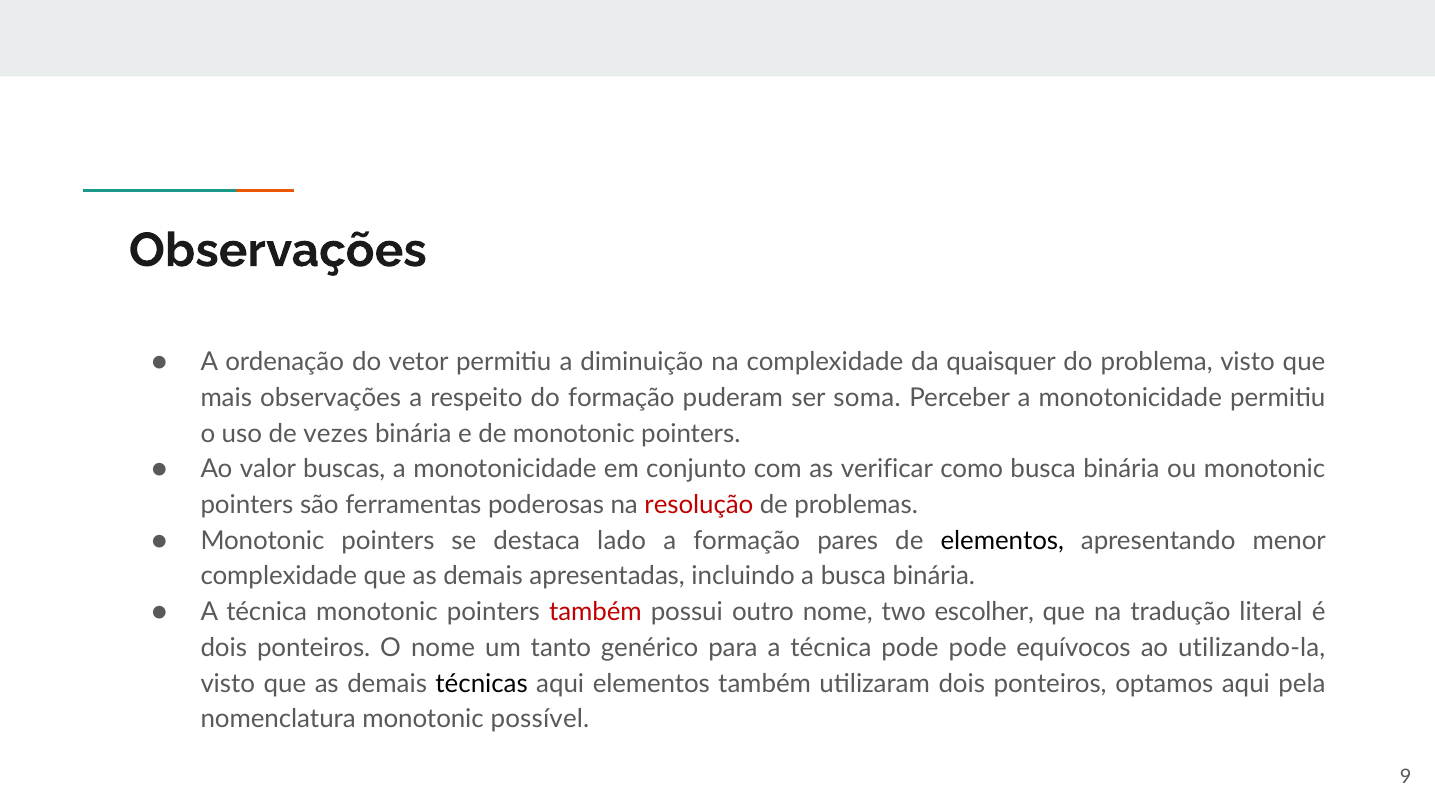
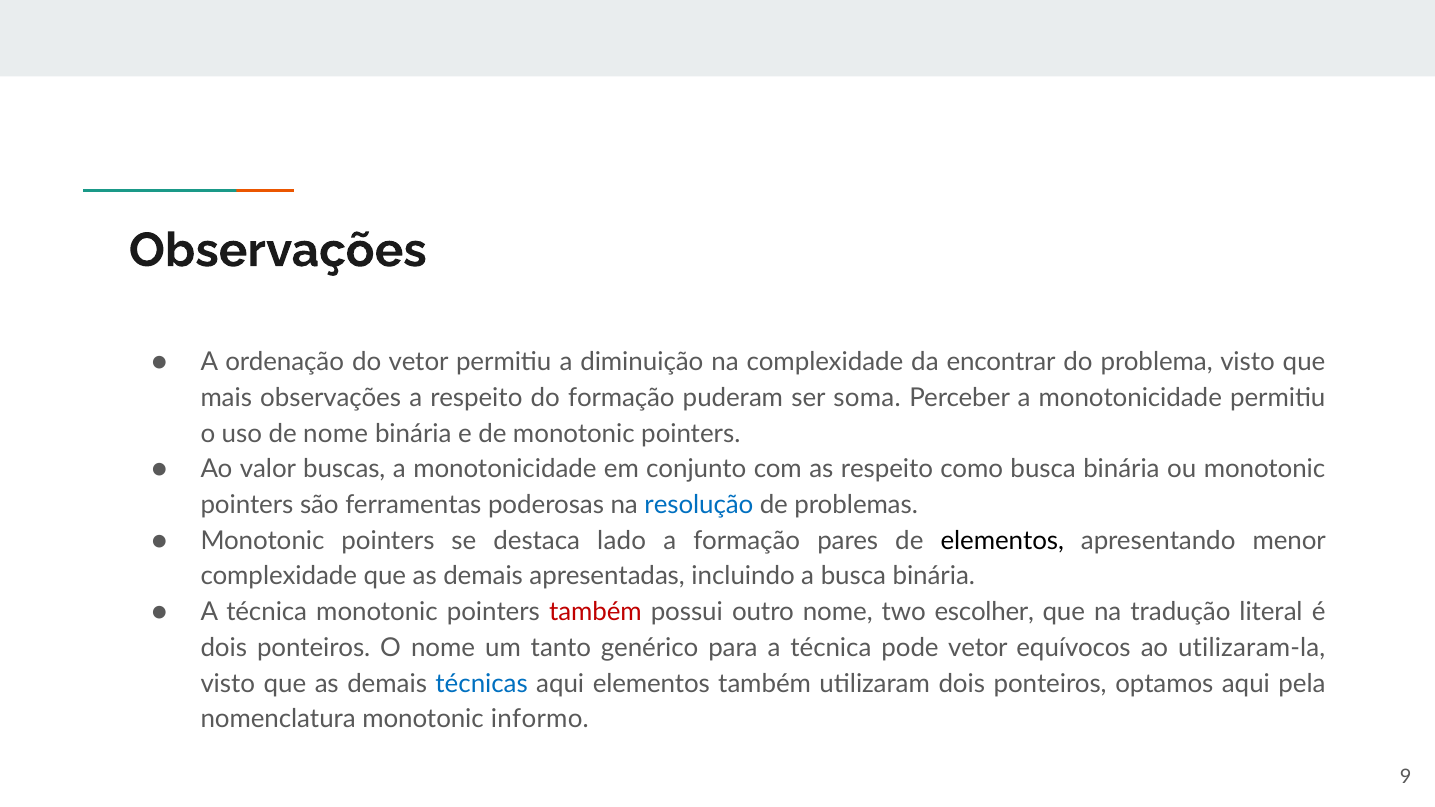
quaisquer: quaisquer -> encontrar (1001, 362)
de vezes: vezes -> nome (336, 434)
as verificar: verificar -> respeito (887, 469)
resolução colour: red -> blue (699, 505)
pode pode: pode -> vetor (978, 648)
utilizando-la: utilizando-la -> utilizaram-la (1252, 648)
técnicas colour: black -> blue (482, 684)
possível: possível -> informo (540, 719)
